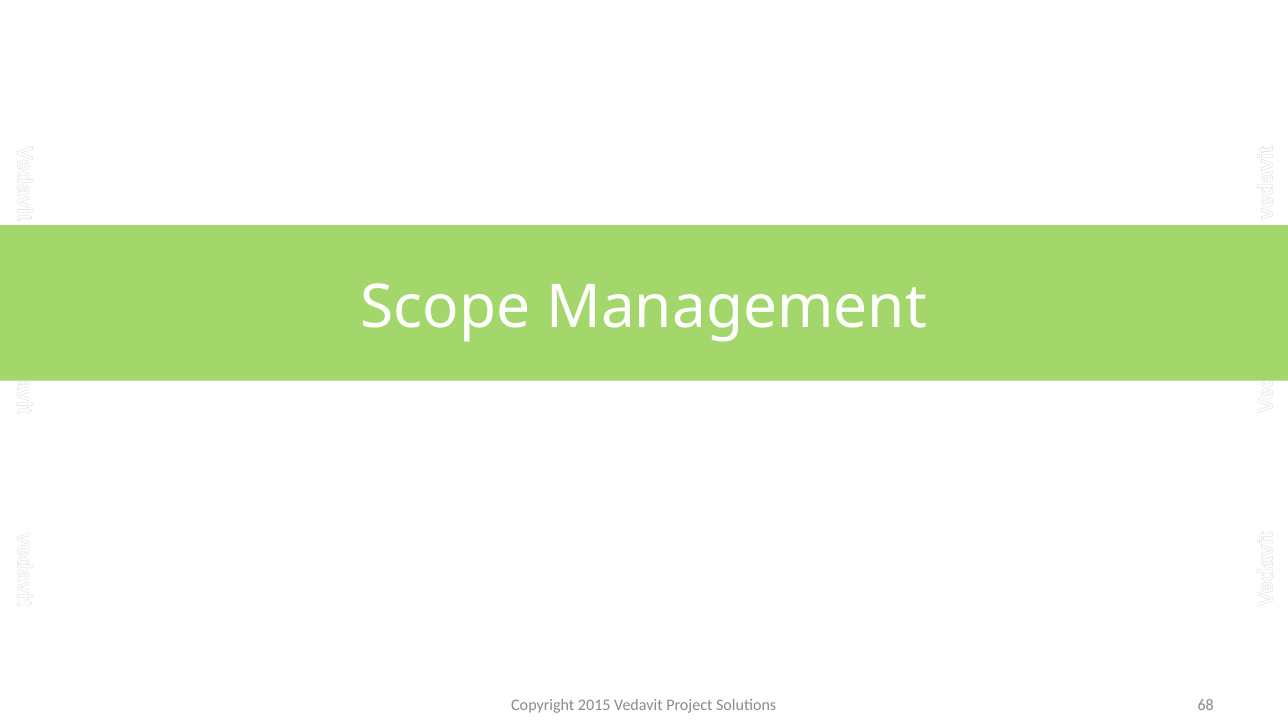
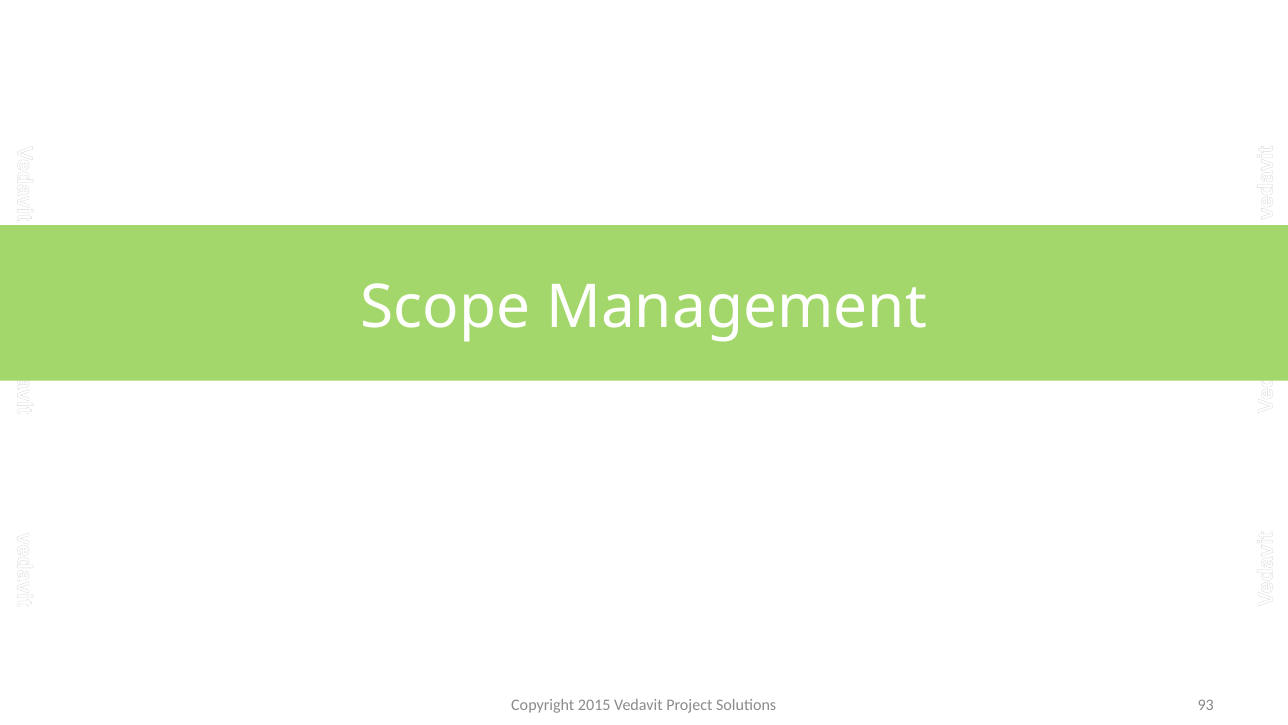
68: 68 -> 93 (1206, 705)
